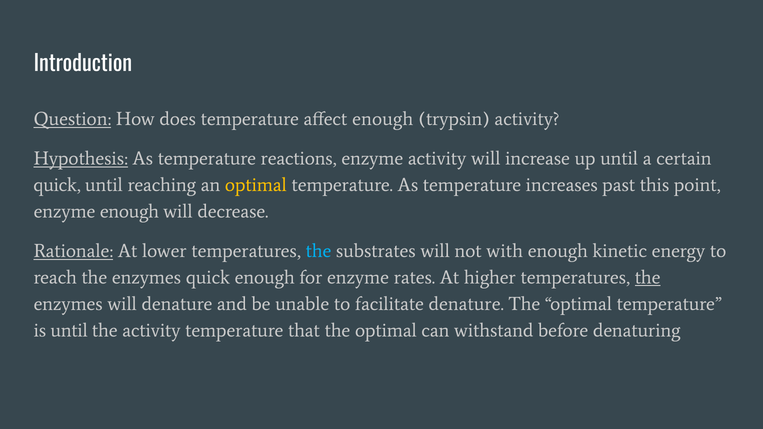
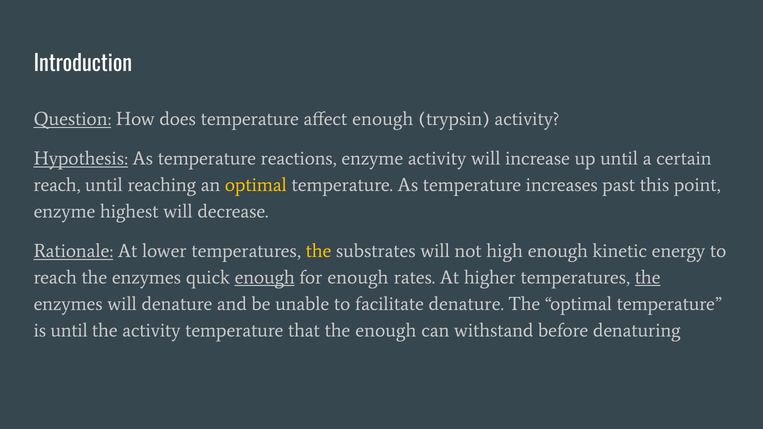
quick: quick -> reach (57, 185)
enzyme enough: enough -> highest (129, 212)
the colour: light blue -> yellow (318, 251)
with: with -> high (505, 251)
enough underline: none -> present (265, 277)
for enzyme: enzyme -> enough (358, 277)
that the optimal: optimal -> enough (386, 331)
